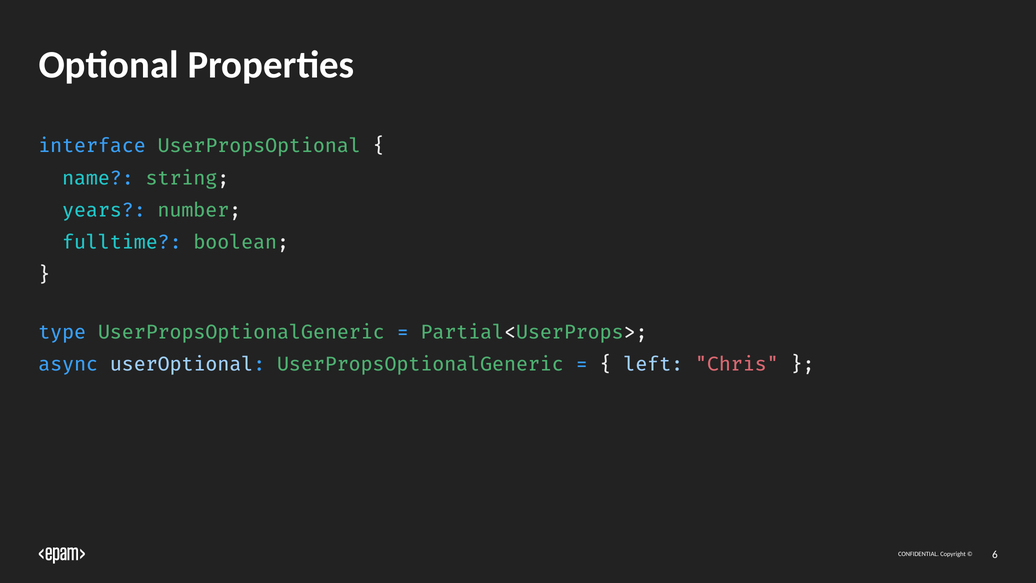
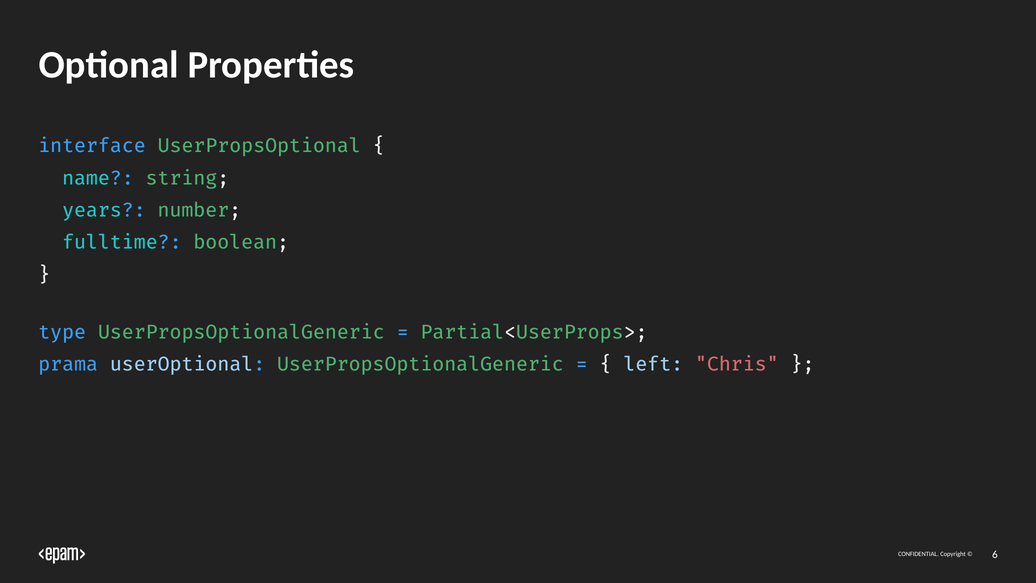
async: async -> prama (68, 364)
